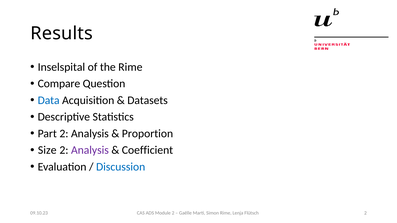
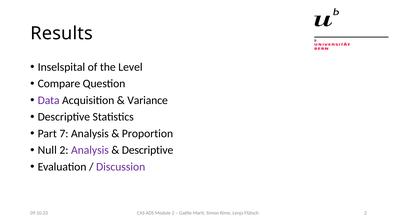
the Rime: Rime -> Level (130, 67)
Data colour: blue -> purple (49, 100)
Datasets: Datasets -> Variance (148, 100)
Part 2: 2 -> 7 (64, 134)
Size: Size -> Null (47, 150)
Coefficient: Coefficient -> Descriptive (148, 150)
Discussion colour: blue -> purple (121, 167)
